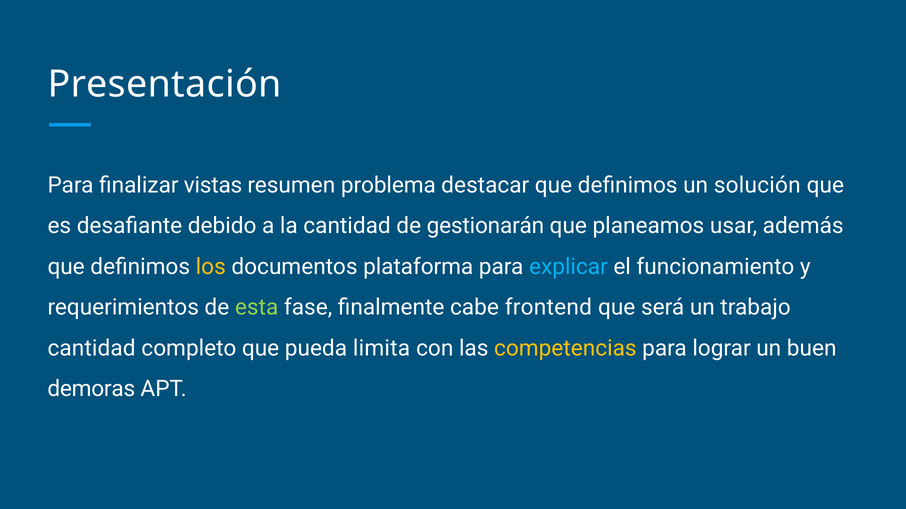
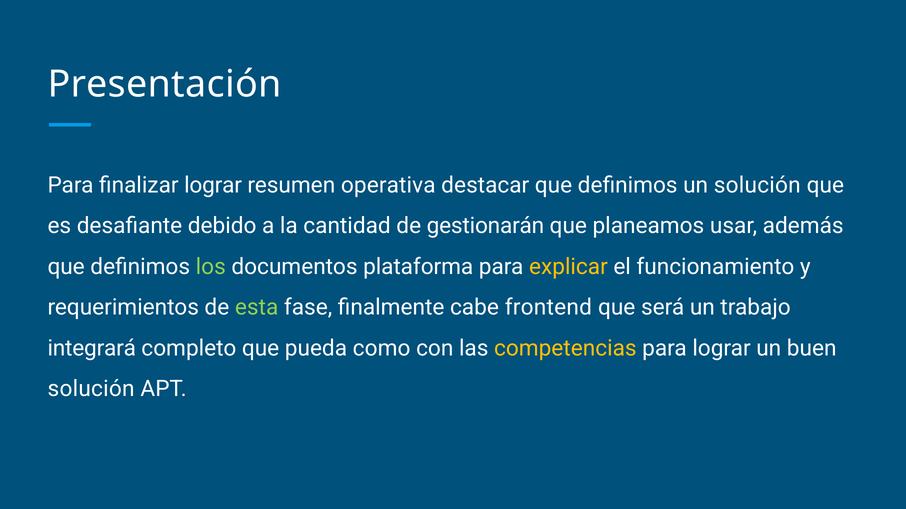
finalizar vistas: vistas -> lograr (213, 185)
problema: problema -> operativa (388, 185)
los colour: yellow -> light green (211, 267)
explicar colour: light blue -> yellow (568, 267)
cantidad: cantidad -> integrará (92, 349)
limita: limita -> como (382, 349)
demoras: demoras -> solución (91, 389)
